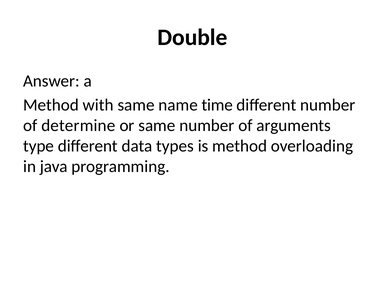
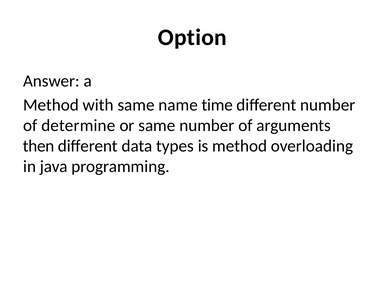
Double: Double -> Option (192, 37)
type: type -> then (39, 146)
